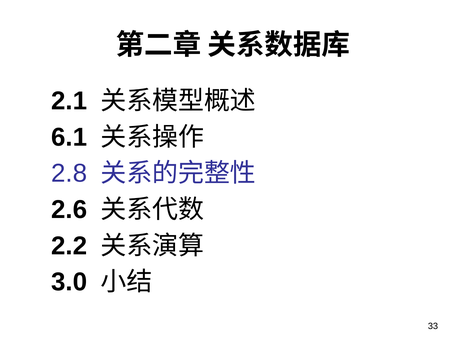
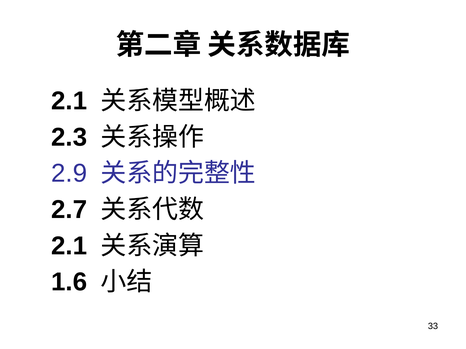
6.1: 6.1 -> 2.3 (69, 137)
2.8: 2.8 -> 2.9 (69, 174)
2.6: 2.6 -> 2.7 (69, 210)
2.2: 2.2 -> 2.1 (69, 246)
3.0: 3.0 -> 1.6 (69, 282)
